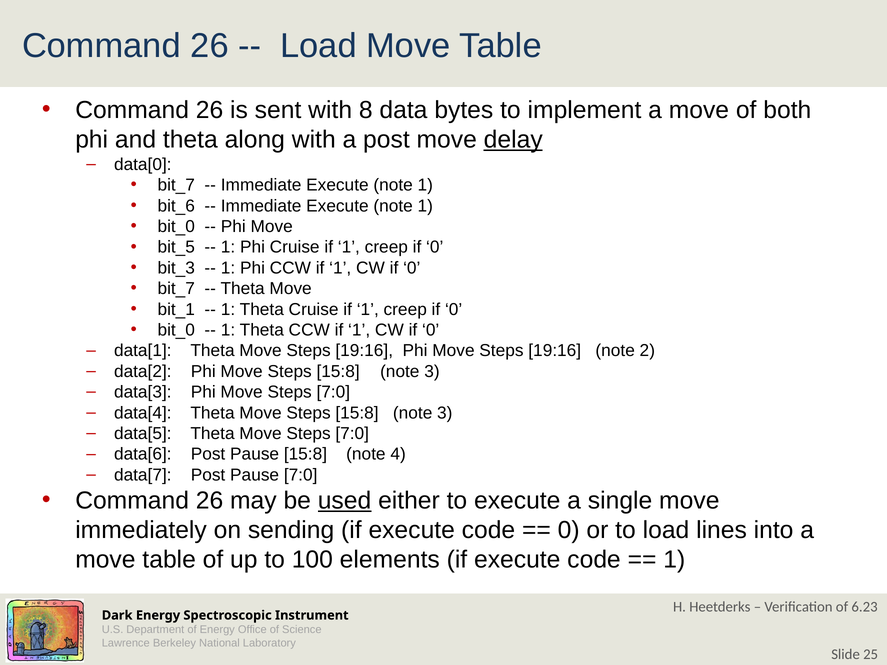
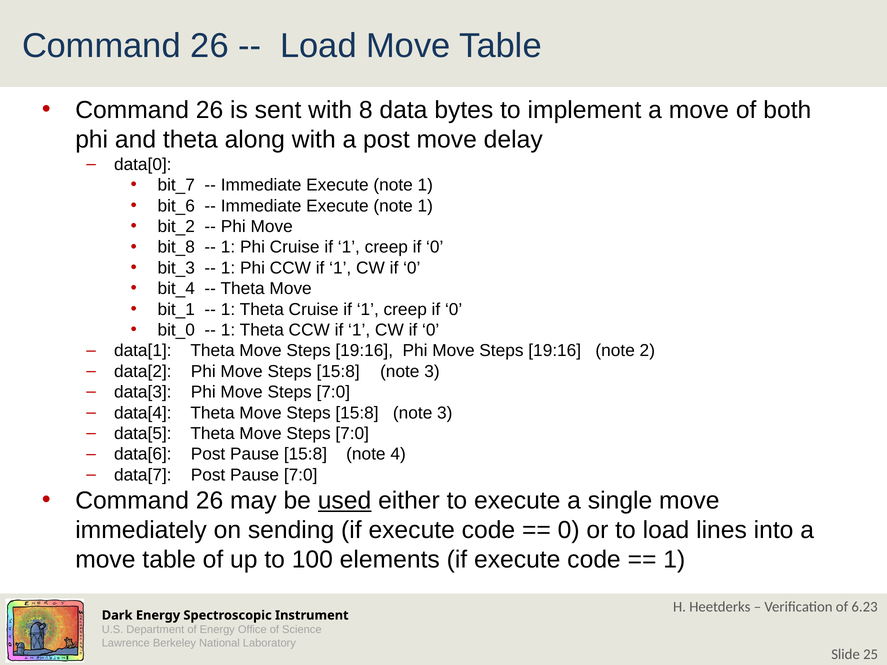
delay underline: present -> none (513, 140)
bit_0: bit_0 -> bit_2 (176, 227)
bit_5: bit_5 -> bit_8 (176, 247)
bit_7: bit_7 -> bit_4 (176, 289)
